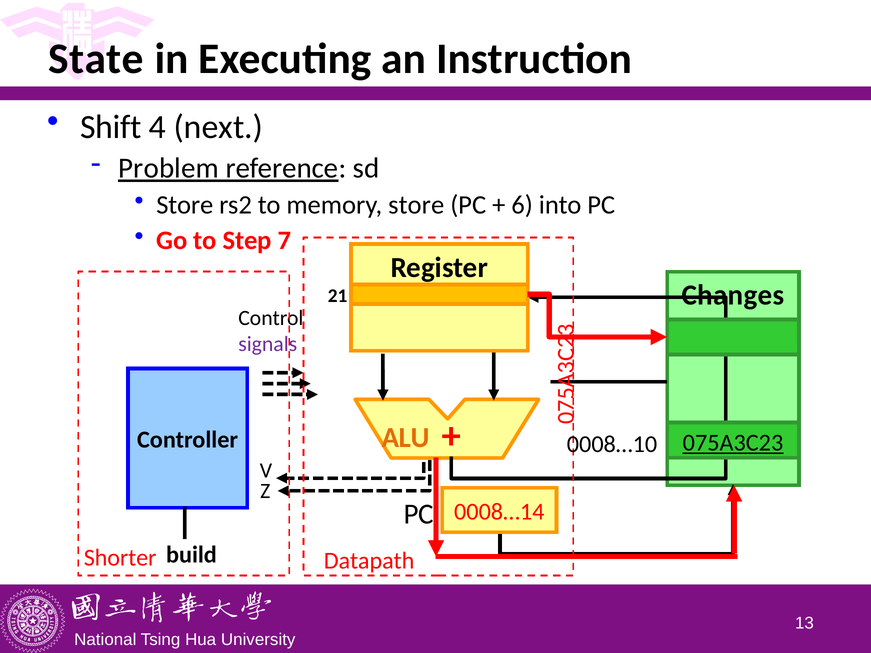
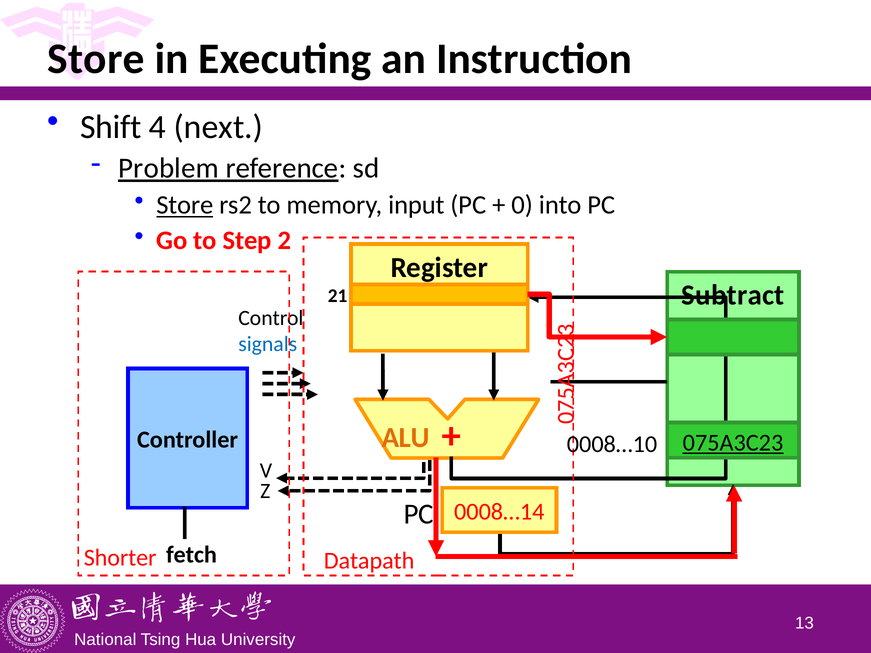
State: State -> Store (96, 59)
Store underline: none -> present (185, 205)
memory store: store -> input (416, 205)
6: 6 -> 0 (522, 205)
Step 7: 7 -> 2 (284, 241)
Changes: Changes -> Subtract (733, 295)
signals colour: purple -> blue (268, 344)
build: build -> fetch (192, 555)
